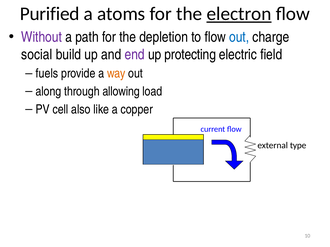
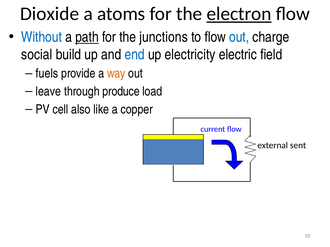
Purified: Purified -> Dioxide (50, 14)
Without colour: purple -> blue (42, 37)
path underline: none -> present (87, 37)
depletion: depletion -> junctions (164, 37)
end colour: purple -> blue (135, 55)
protecting: protecting -> electricity (190, 55)
along: along -> leave (48, 92)
allowing: allowing -> produce (121, 92)
type: type -> sent (298, 146)
